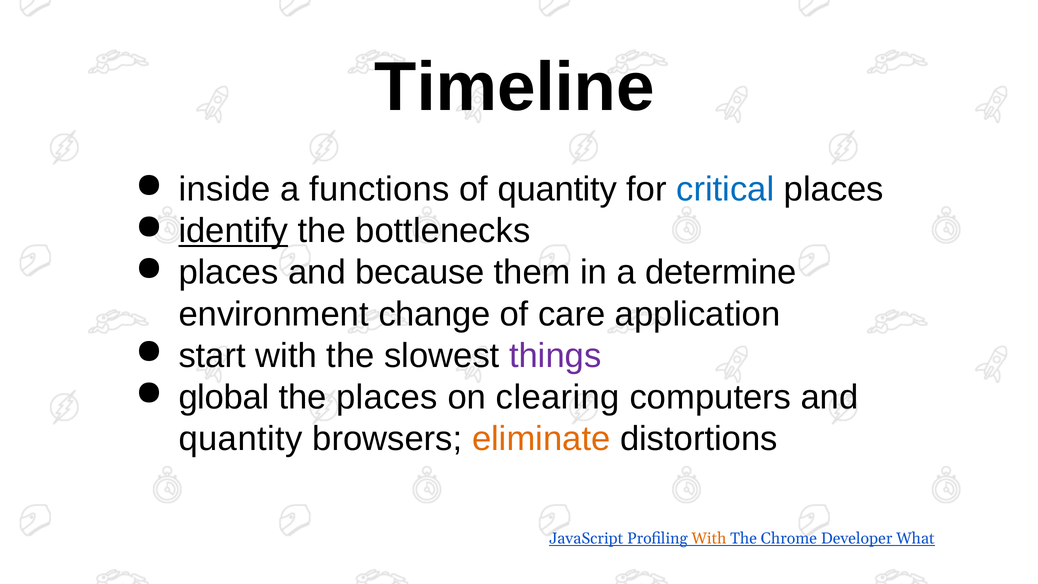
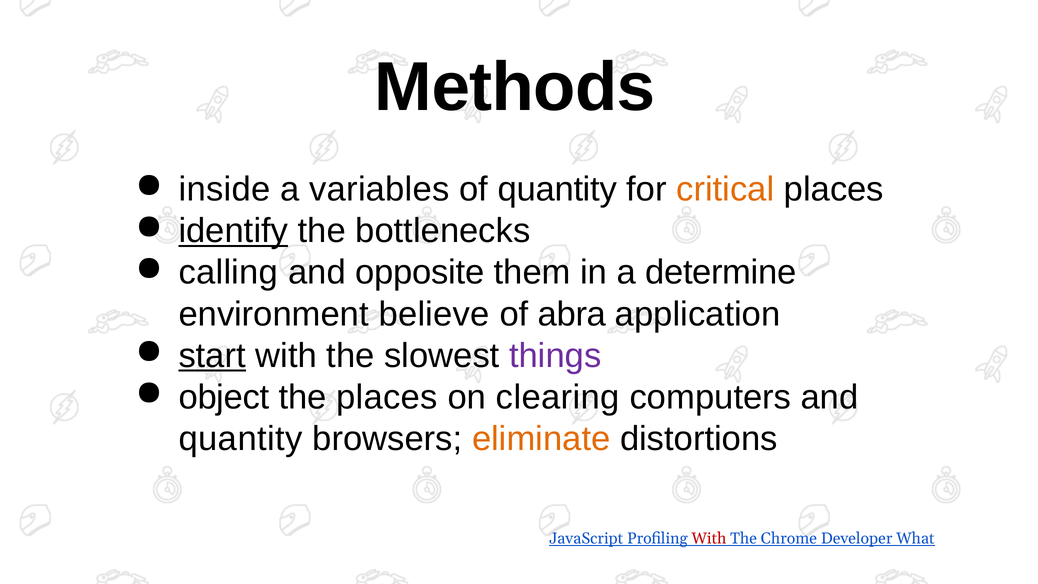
Timeline: Timeline -> Methods (515, 87)
functions: functions -> variables (379, 189)
critical colour: blue -> orange (725, 189)
places: places -> calling (228, 273)
because: because -> opposite (420, 273)
change: change -> believe (434, 314)
care: care -> abra (572, 314)
start underline: none -> present (212, 356)
global: global -> object (224, 397)
With colour: orange -> red (709, 538)
